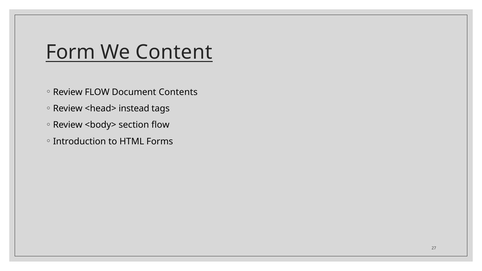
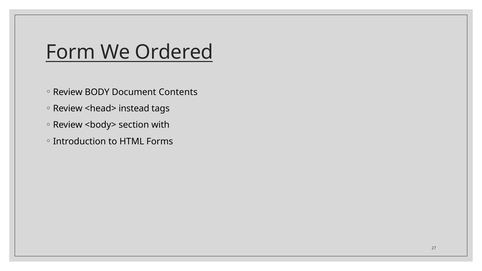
Content: Content -> Ordered (174, 52)
Review FLOW: FLOW -> BODY (97, 92)
section flow: flow -> with (160, 125)
